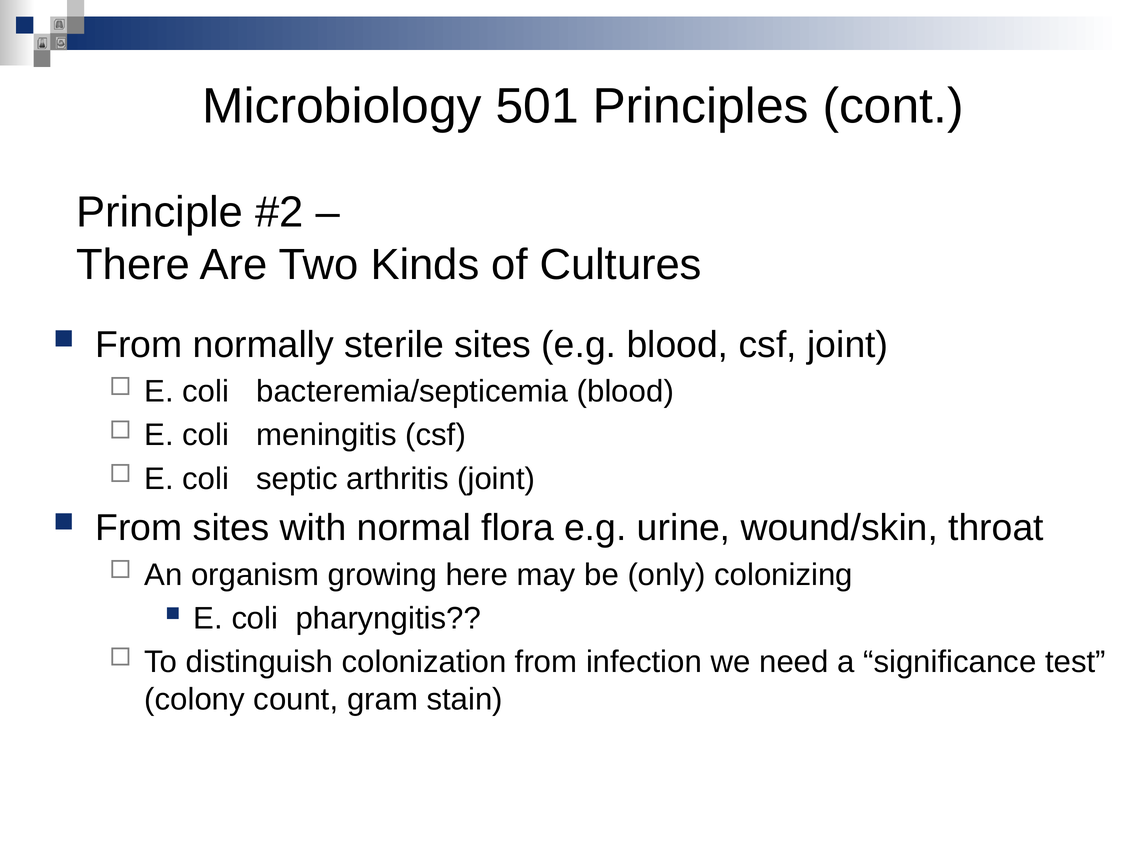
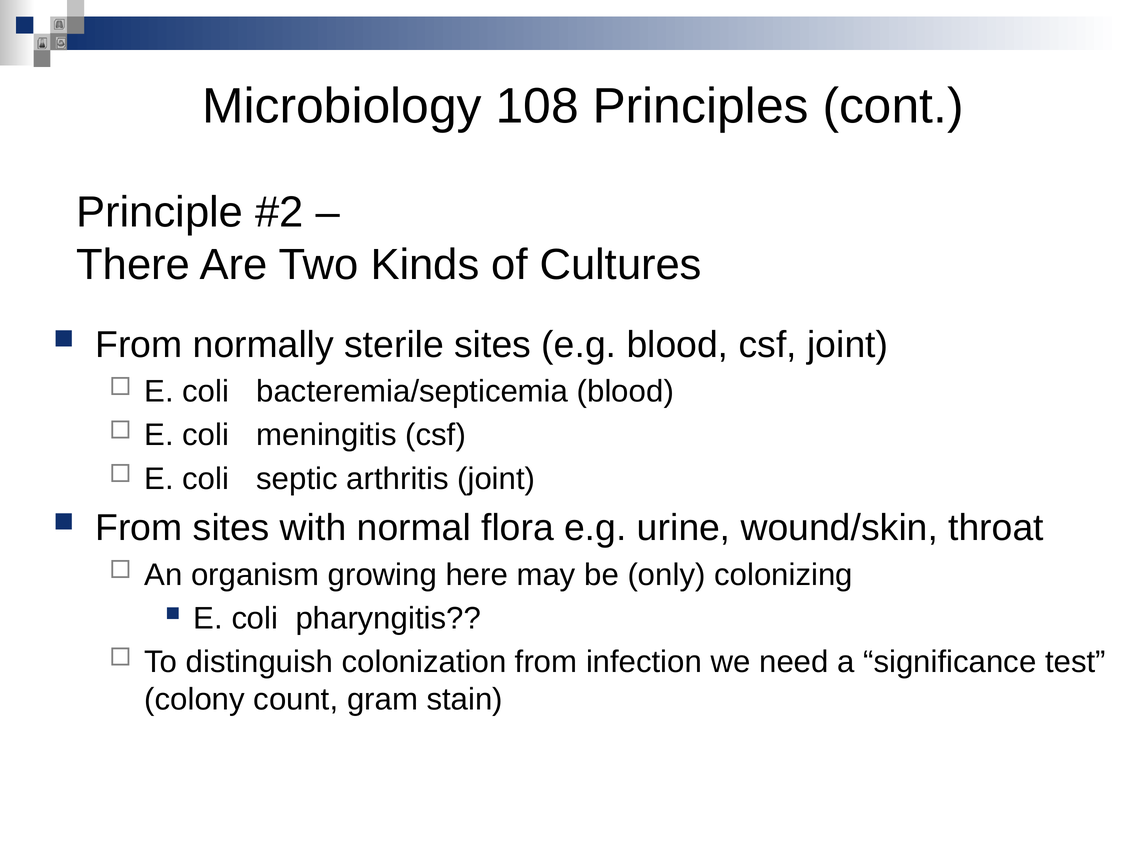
501: 501 -> 108 (537, 106)
